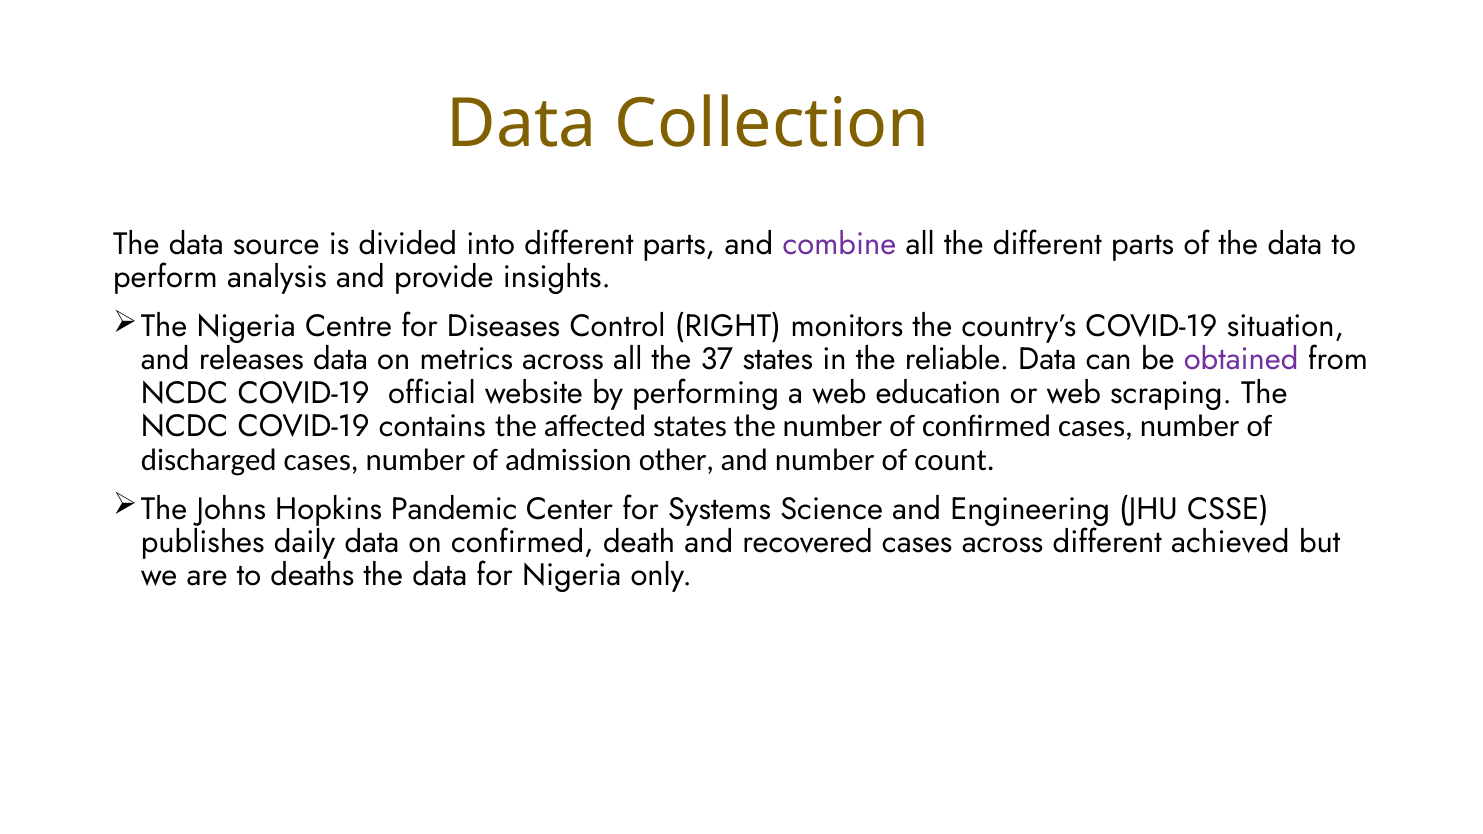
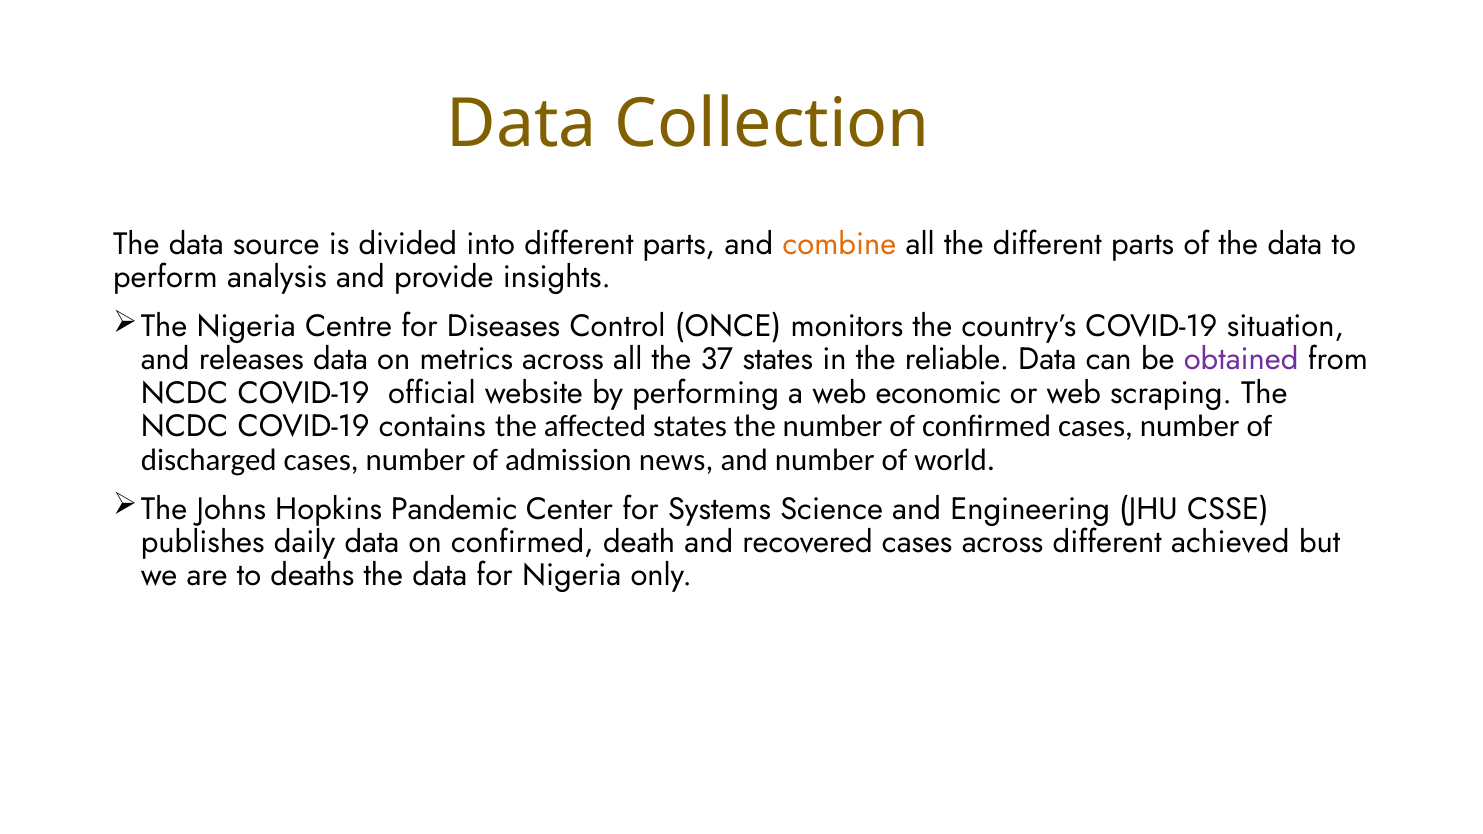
combine colour: purple -> orange (839, 244)
RIGHT: RIGHT -> ONCE (728, 326)
education: education -> economic (938, 393)
other: other -> news (676, 460)
count: count -> world (955, 460)
